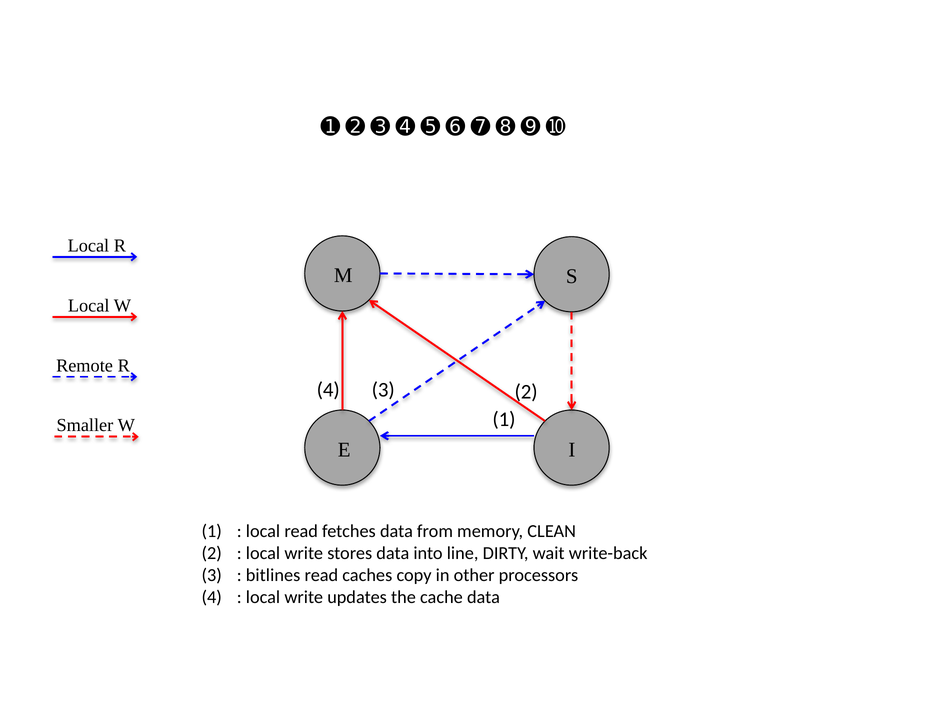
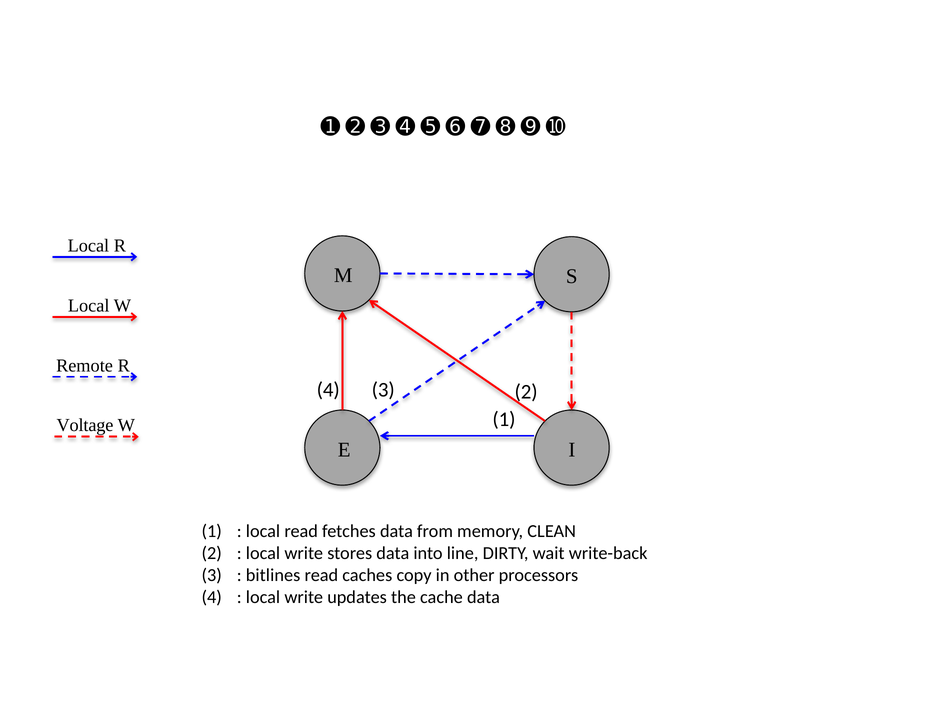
Smaller: Smaller -> Voltage (85, 425)
